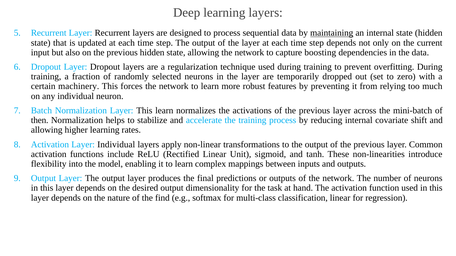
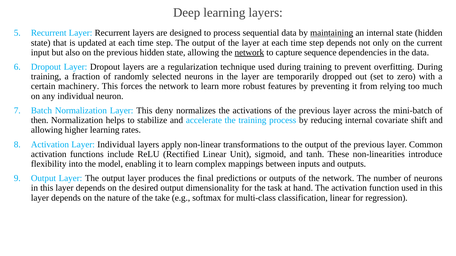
network underline: none -> present (249, 53)
boosting: boosting -> sequence (320, 53)
This learn: learn -> deny (164, 111)
find: find -> take (162, 198)
